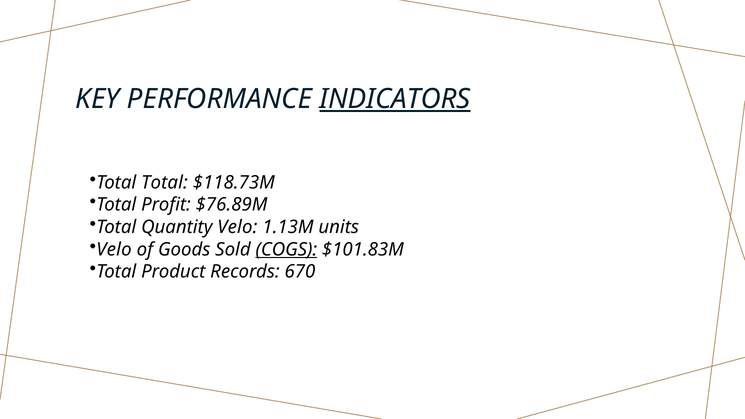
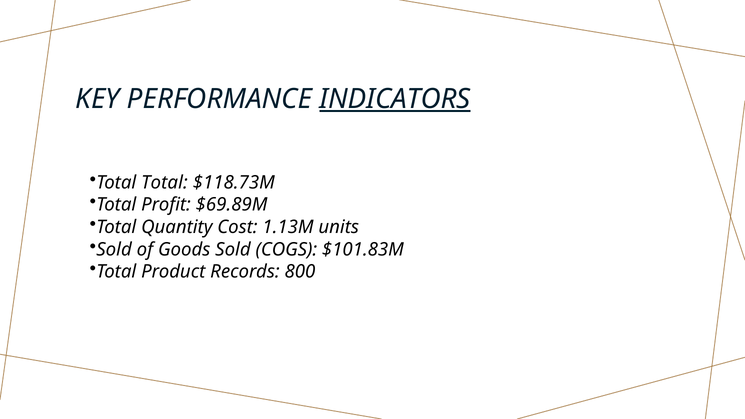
$76.89M: $76.89M -> $69.89M (232, 205)
Quantity Velo: Velo -> Cost (237, 227)
Velo: Velo -> Sold (114, 250)
COGS underline: present -> none (286, 250)
670: 670 -> 800 (300, 272)
